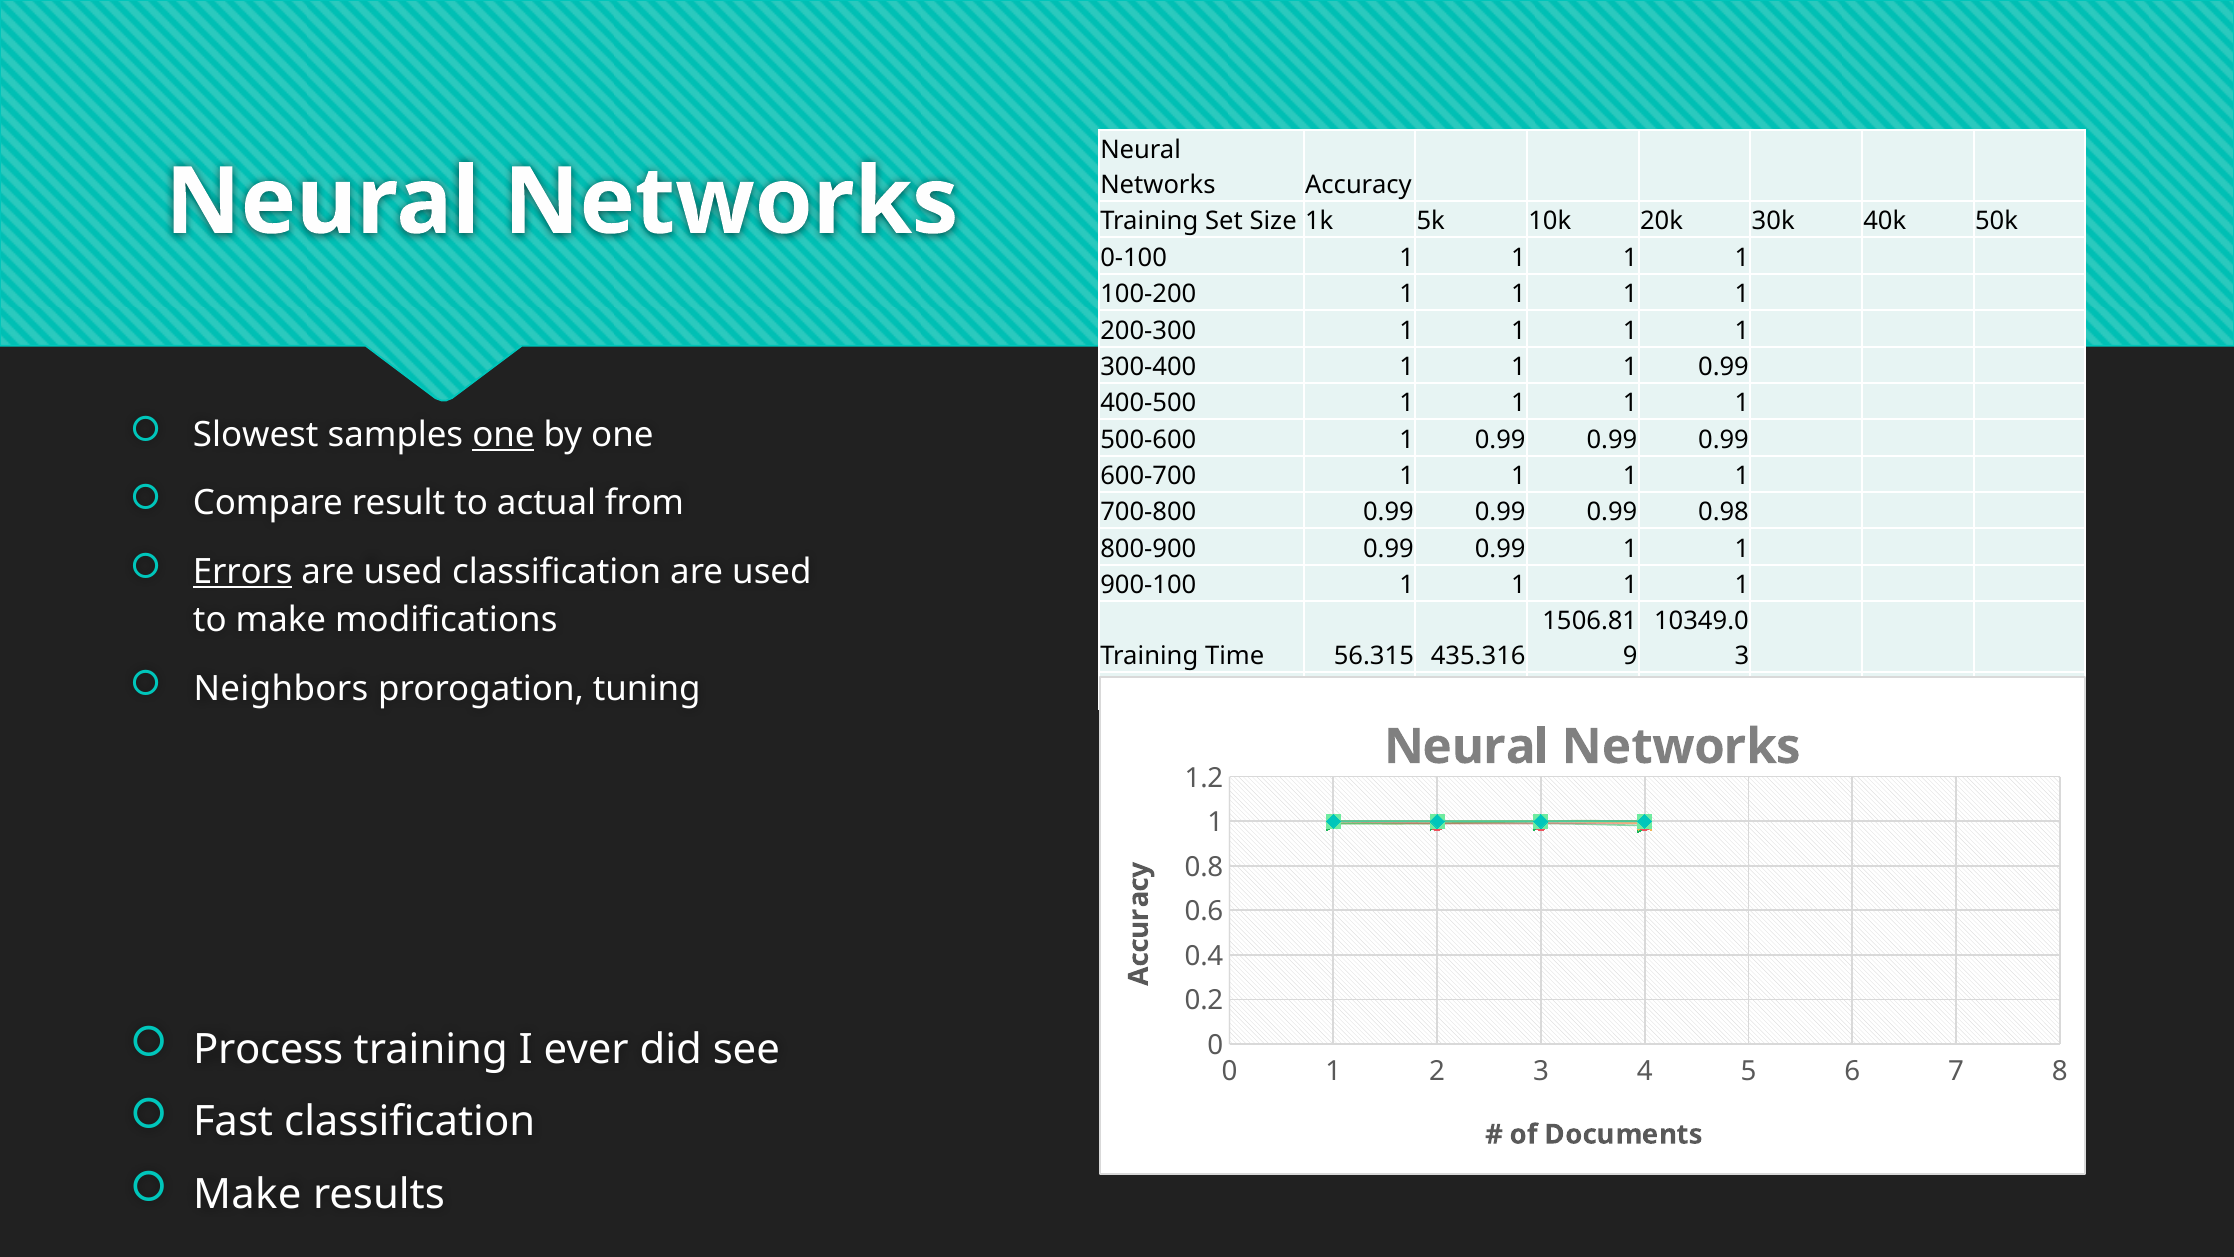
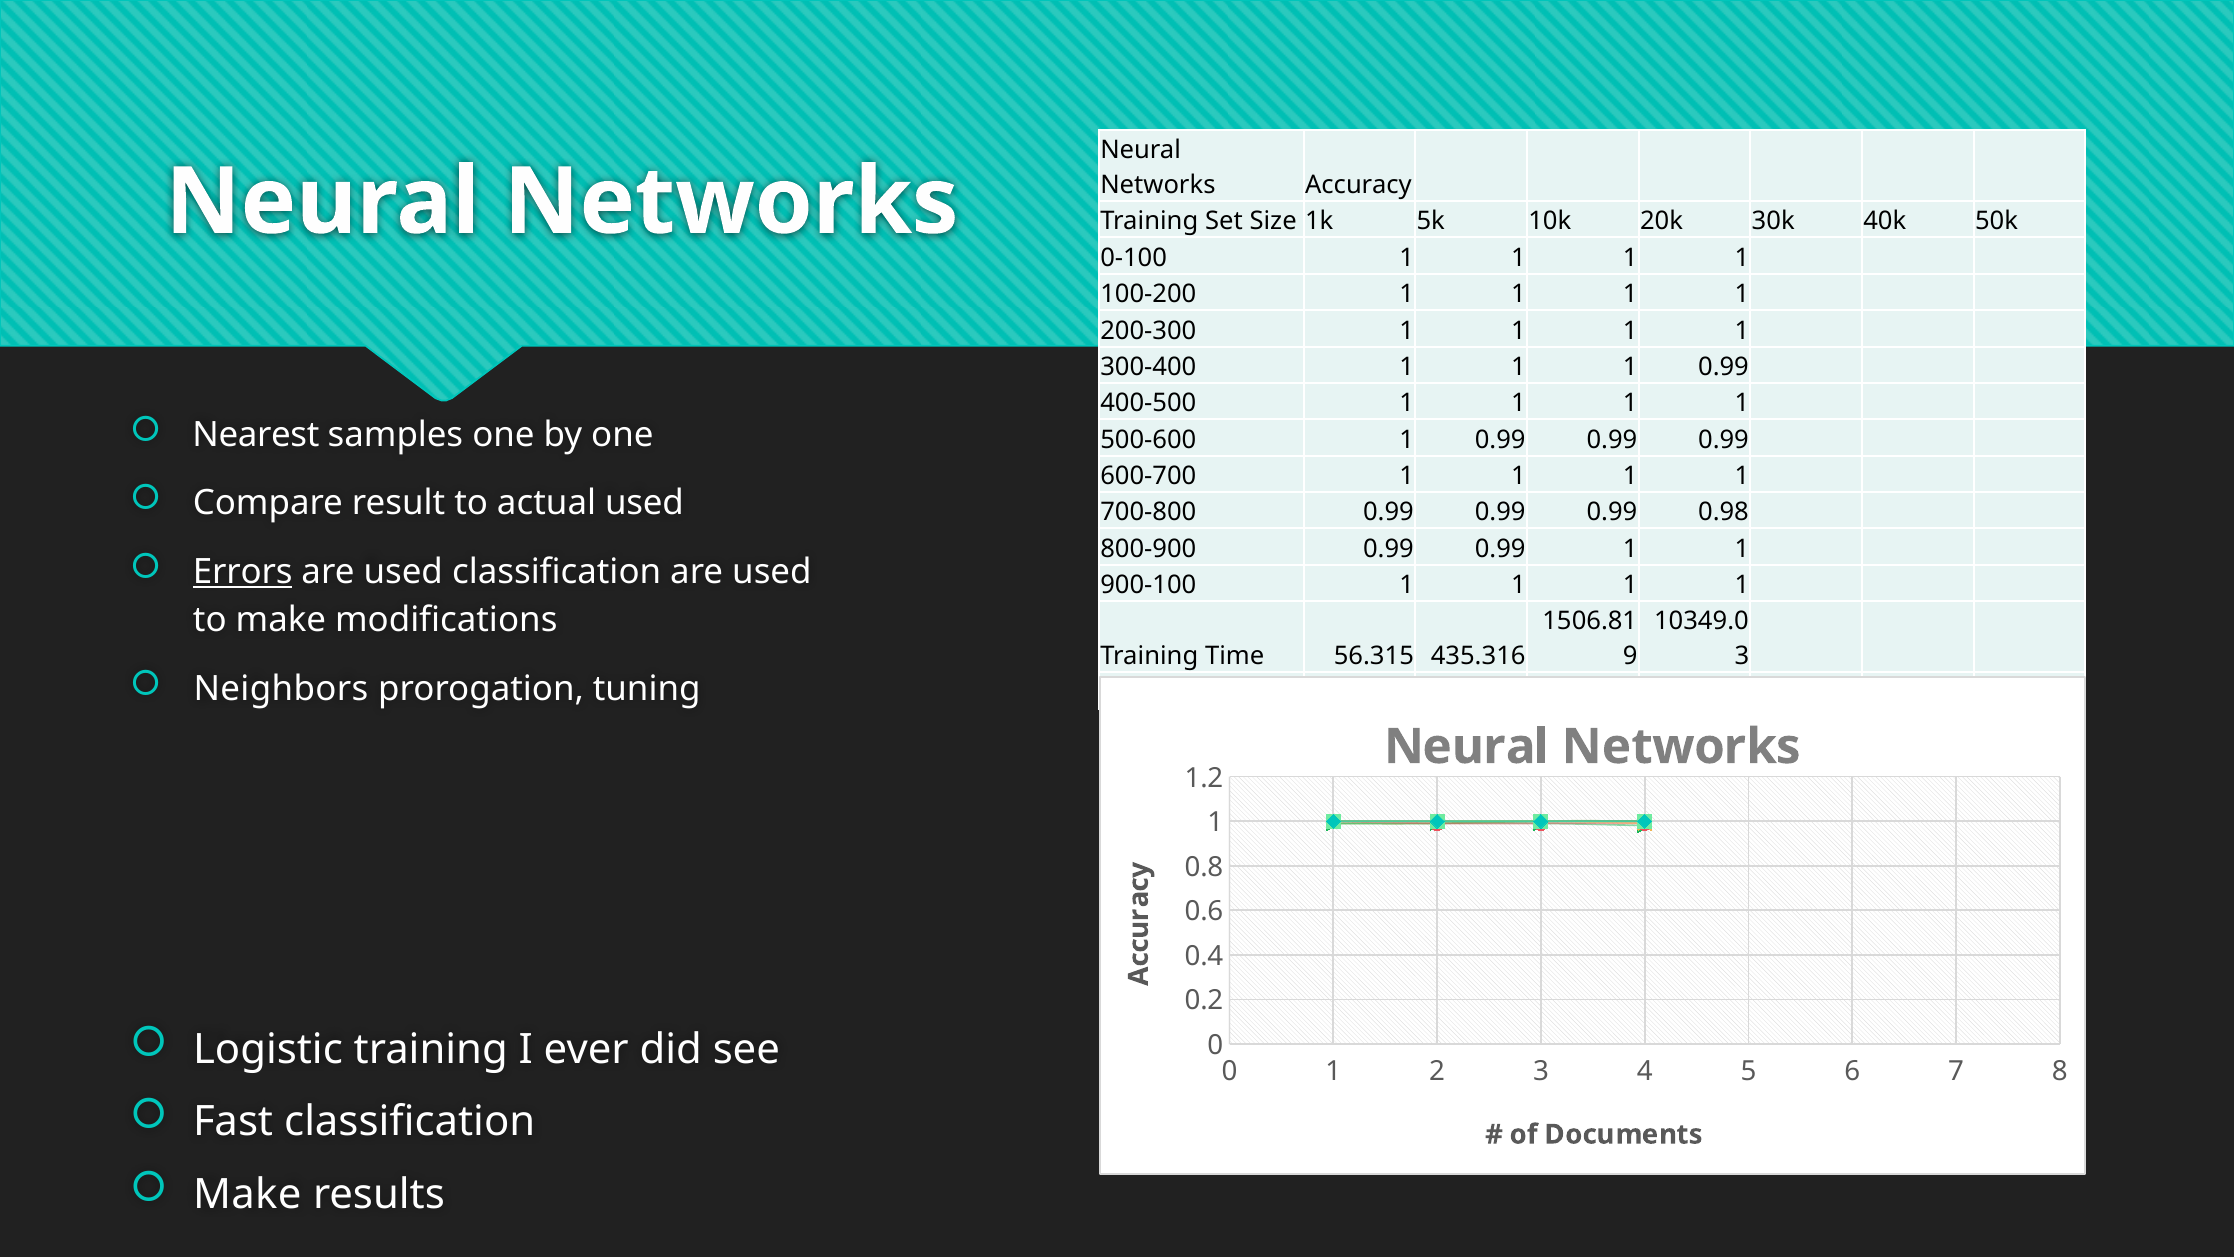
Slowest: Slowest -> Nearest (256, 435)
one underline: present -> none (503, 435)
actual from: from -> used (644, 503)
Process: Process -> Logistic (268, 1049)
